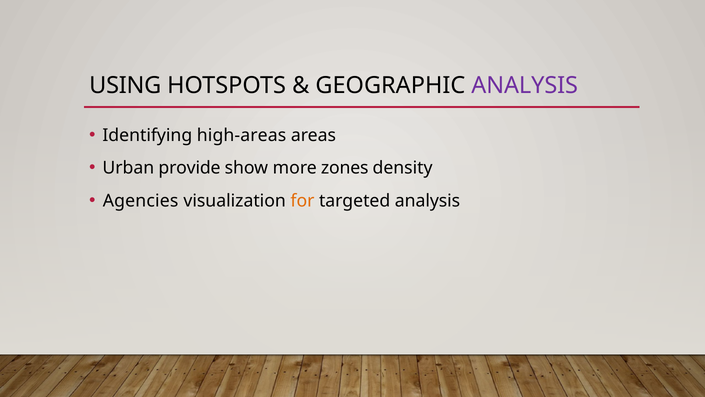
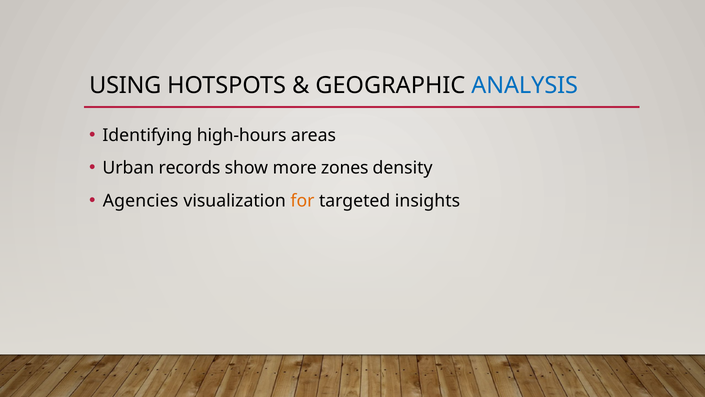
ANALYSIS colour: purple -> blue (525, 86)
high-areas: high-areas -> high-hours (242, 135)
provide: provide -> records (189, 168)
targeted analysis: analysis -> insights (427, 201)
